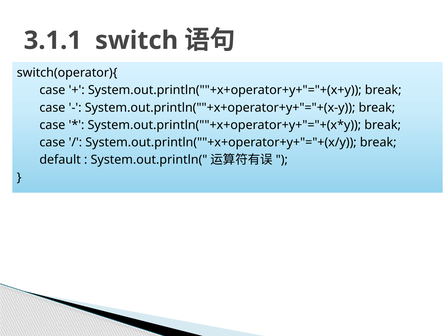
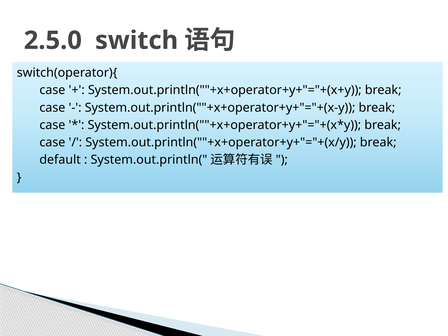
3.1.1: 3.1.1 -> 2.5.0 (53, 40)
